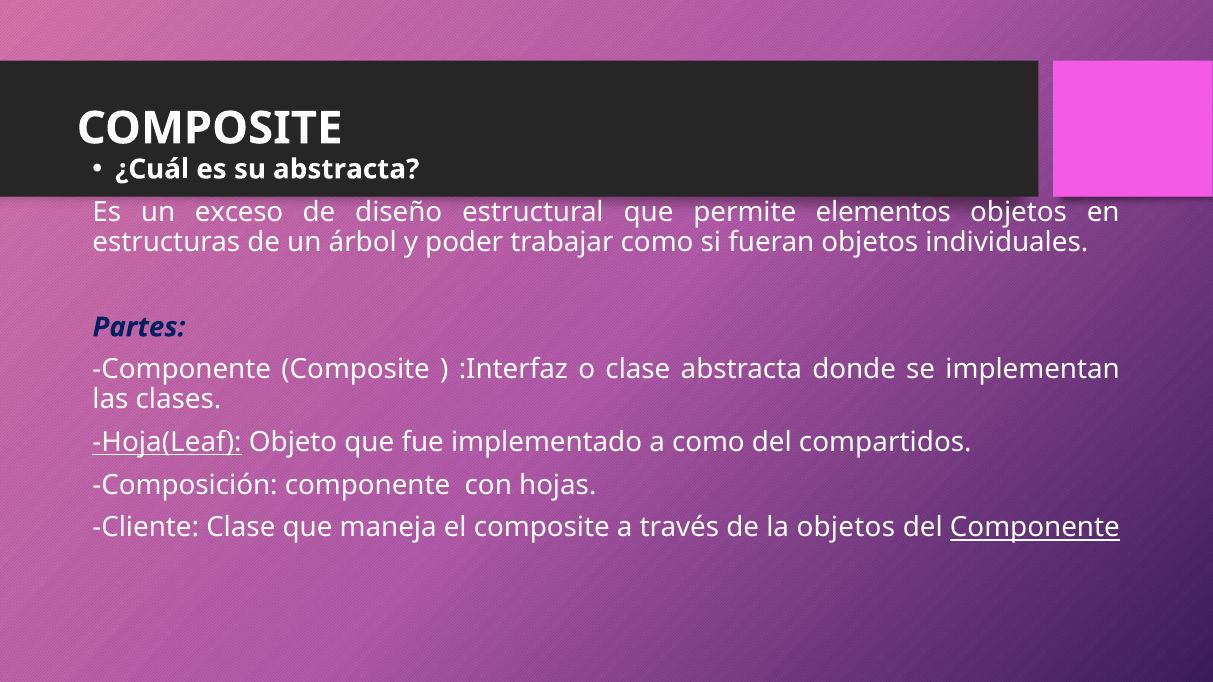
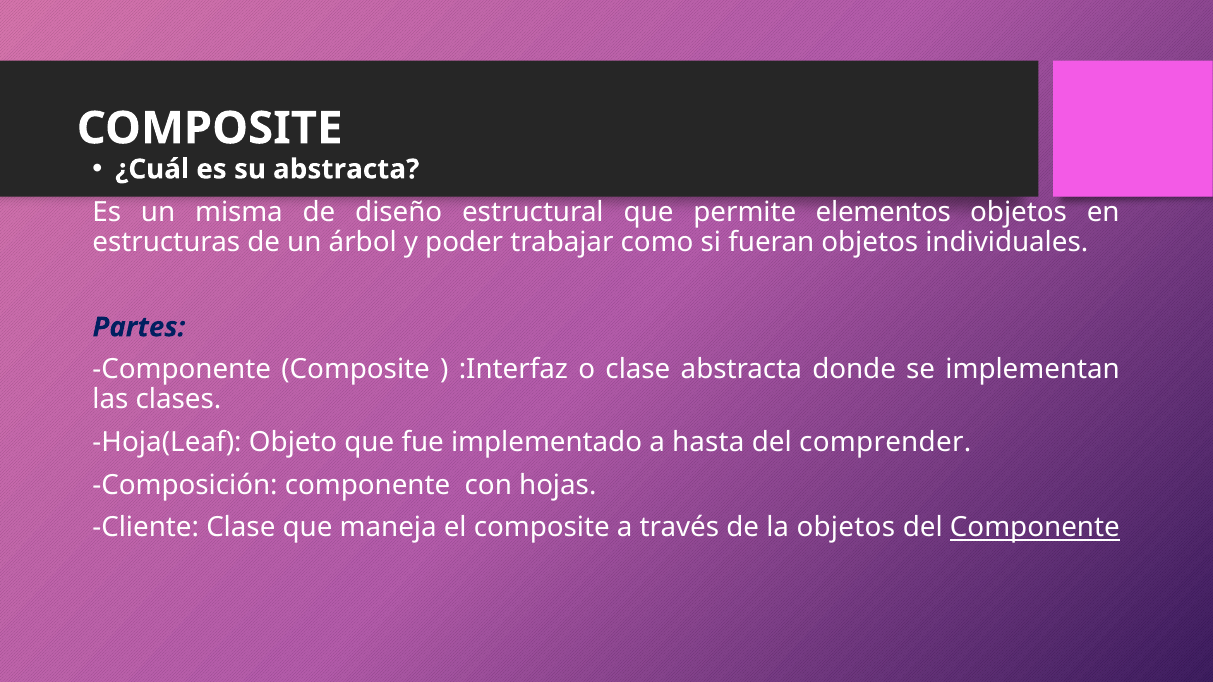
exceso: exceso -> misma (239, 212)
Hoja(Leaf underline: present -> none (167, 443)
a como: como -> hasta (708, 443)
compartidos: compartidos -> comprender (885, 443)
